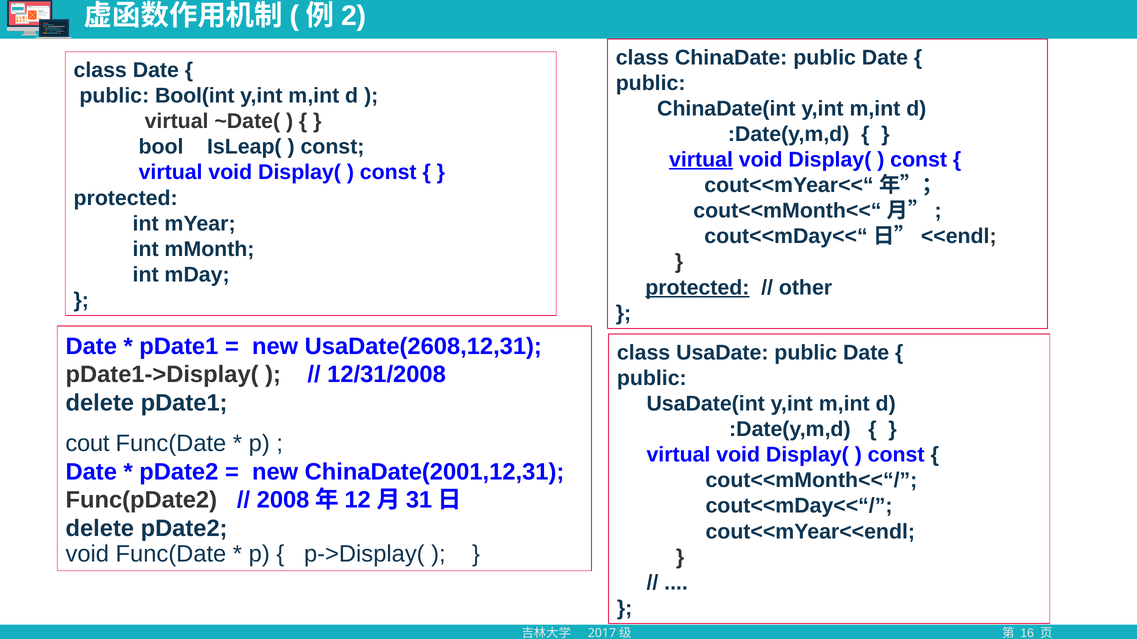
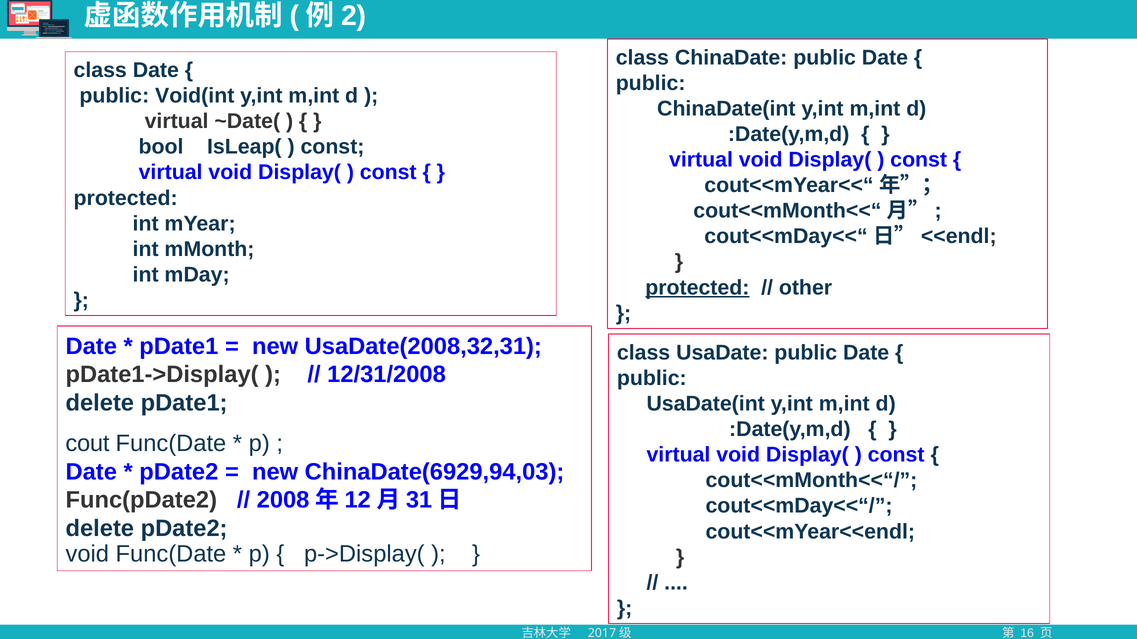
Bool(int: Bool(int -> Void(int (195, 96)
virtual underline: present -> none (701, 160)
UsaDate(2608,12,31: UsaDate(2608,12,31 -> UsaDate(2008,32,31 (423, 347)
ChinaDate(2001,12,31: ChinaDate(2001,12,31 -> ChinaDate(6929,94,03 (435, 472)
